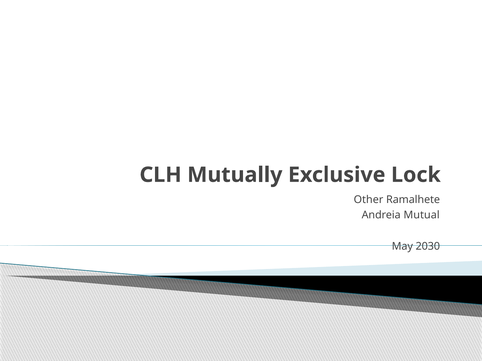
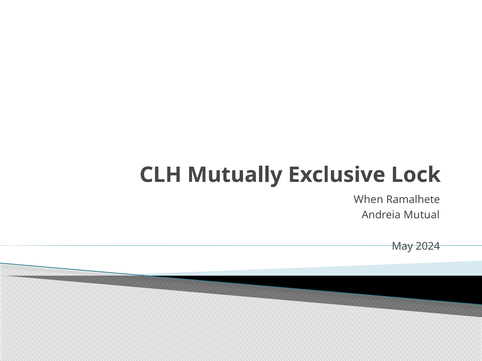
Other: Other -> When (368, 200)
2030: 2030 -> 2024 (428, 246)
